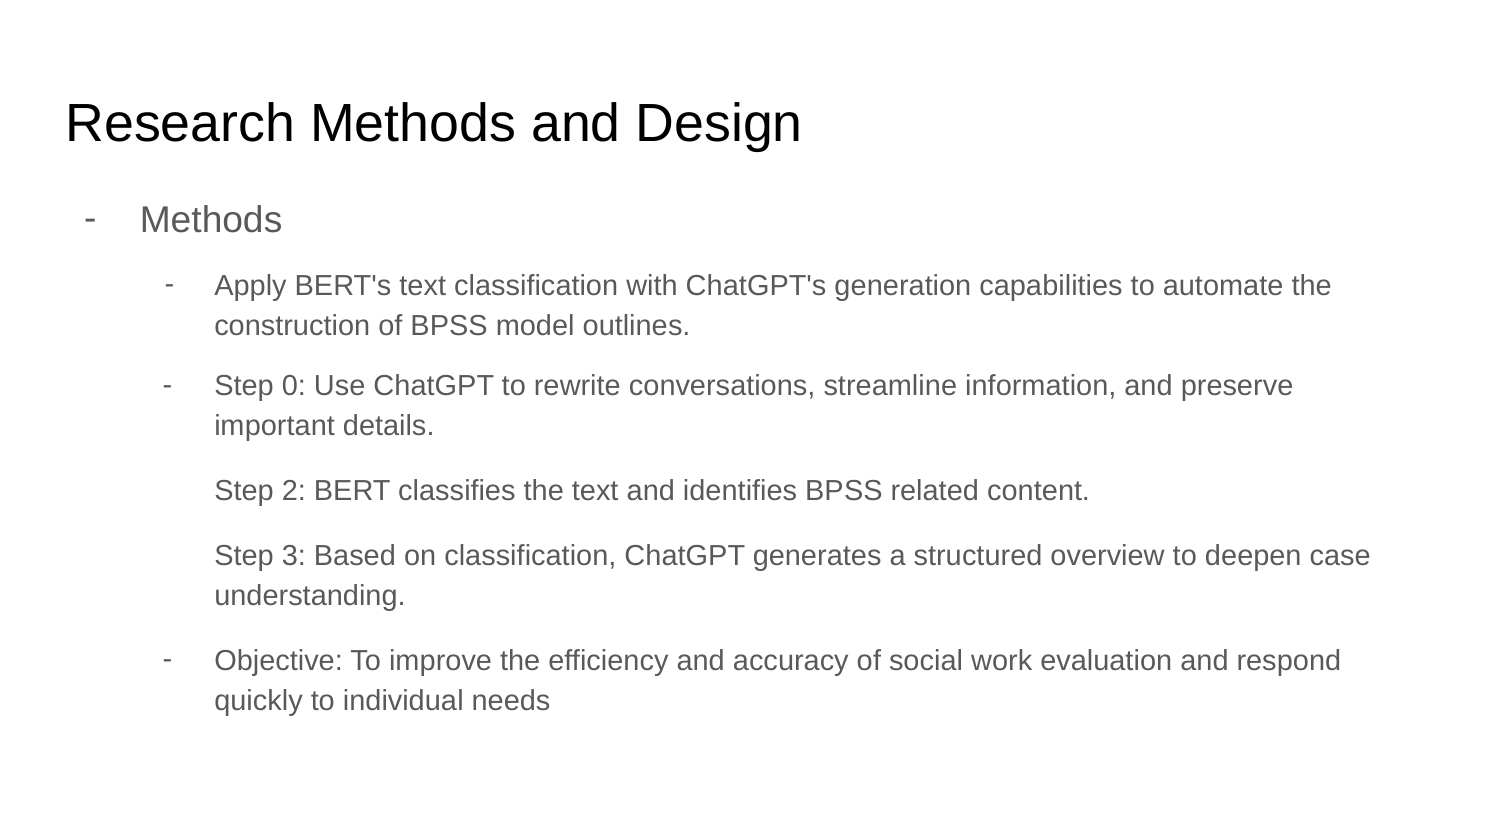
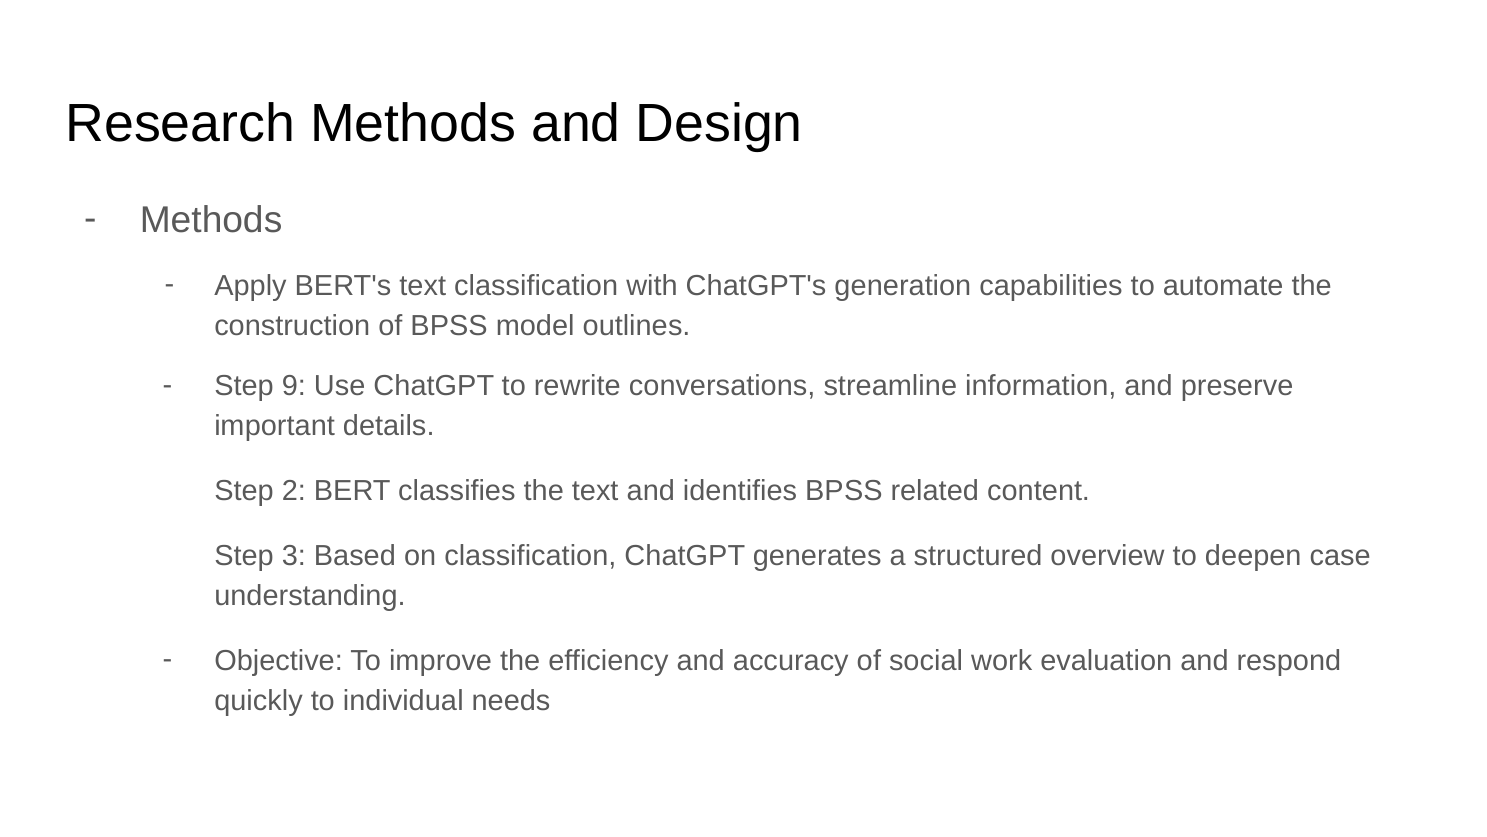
0: 0 -> 9 (294, 386)
